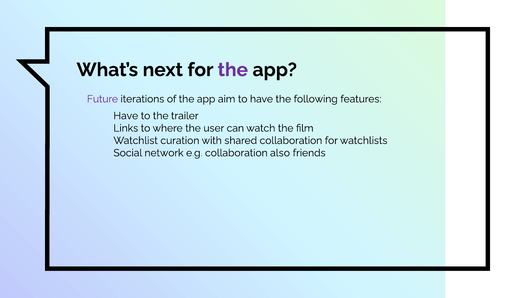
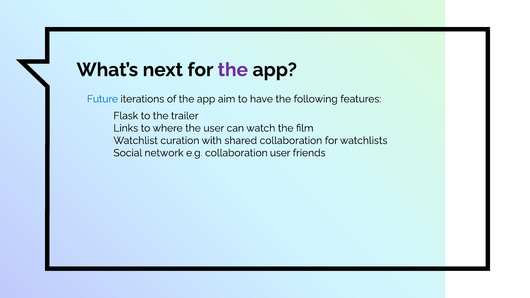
Future colour: purple -> blue (102, 99)
Have: Have -> Flask (126, 116)
collaboration also: also -> user (280, 153)
